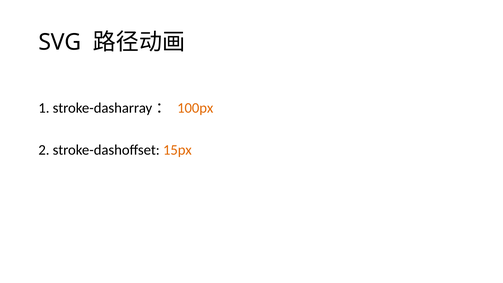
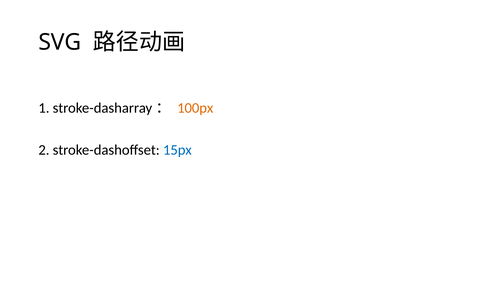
15px colour: orange -> blue (177, 150)
